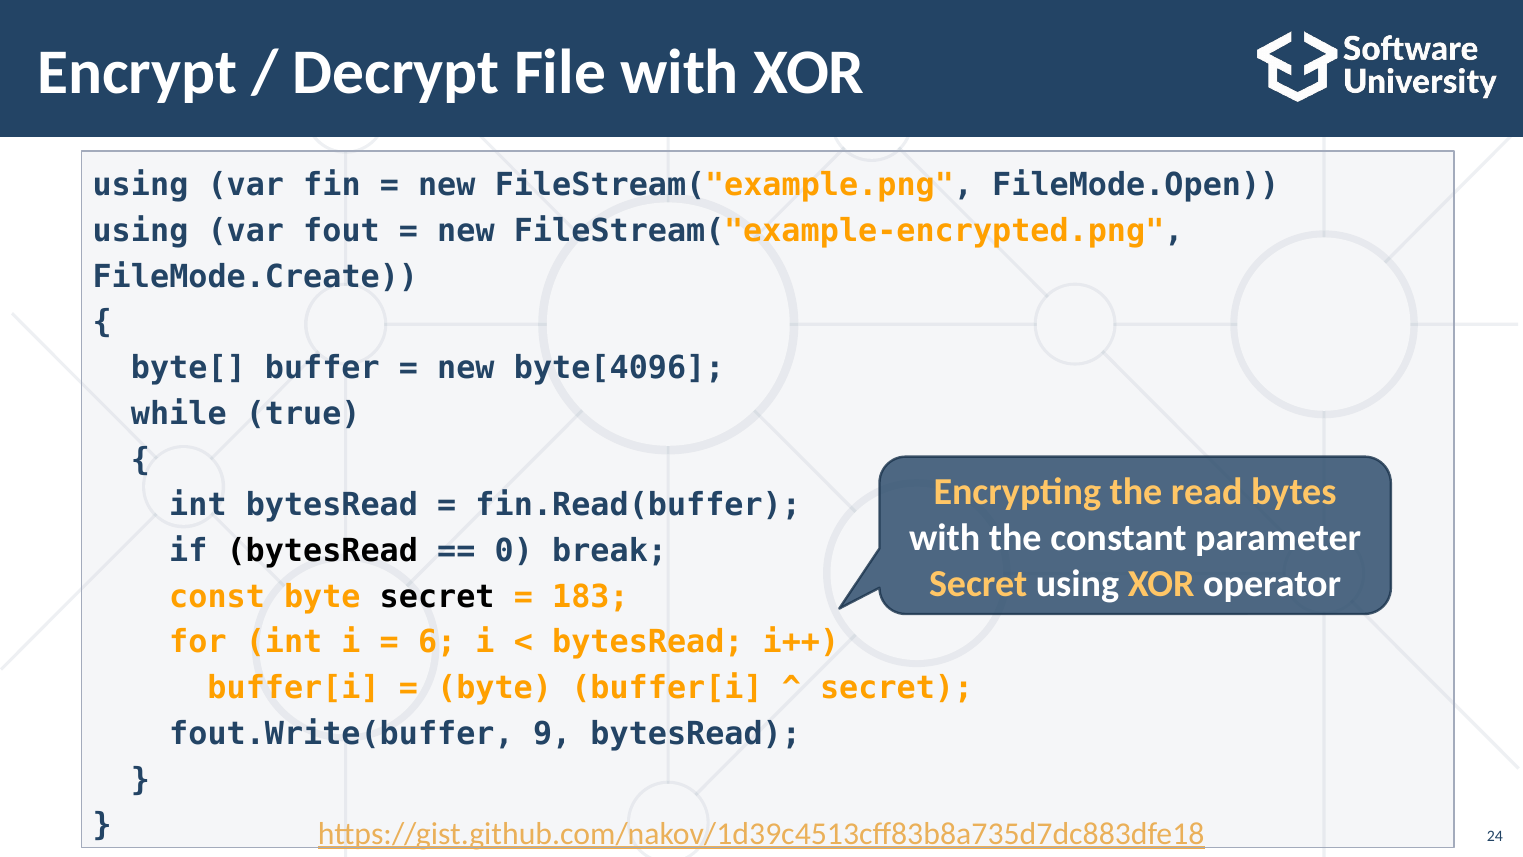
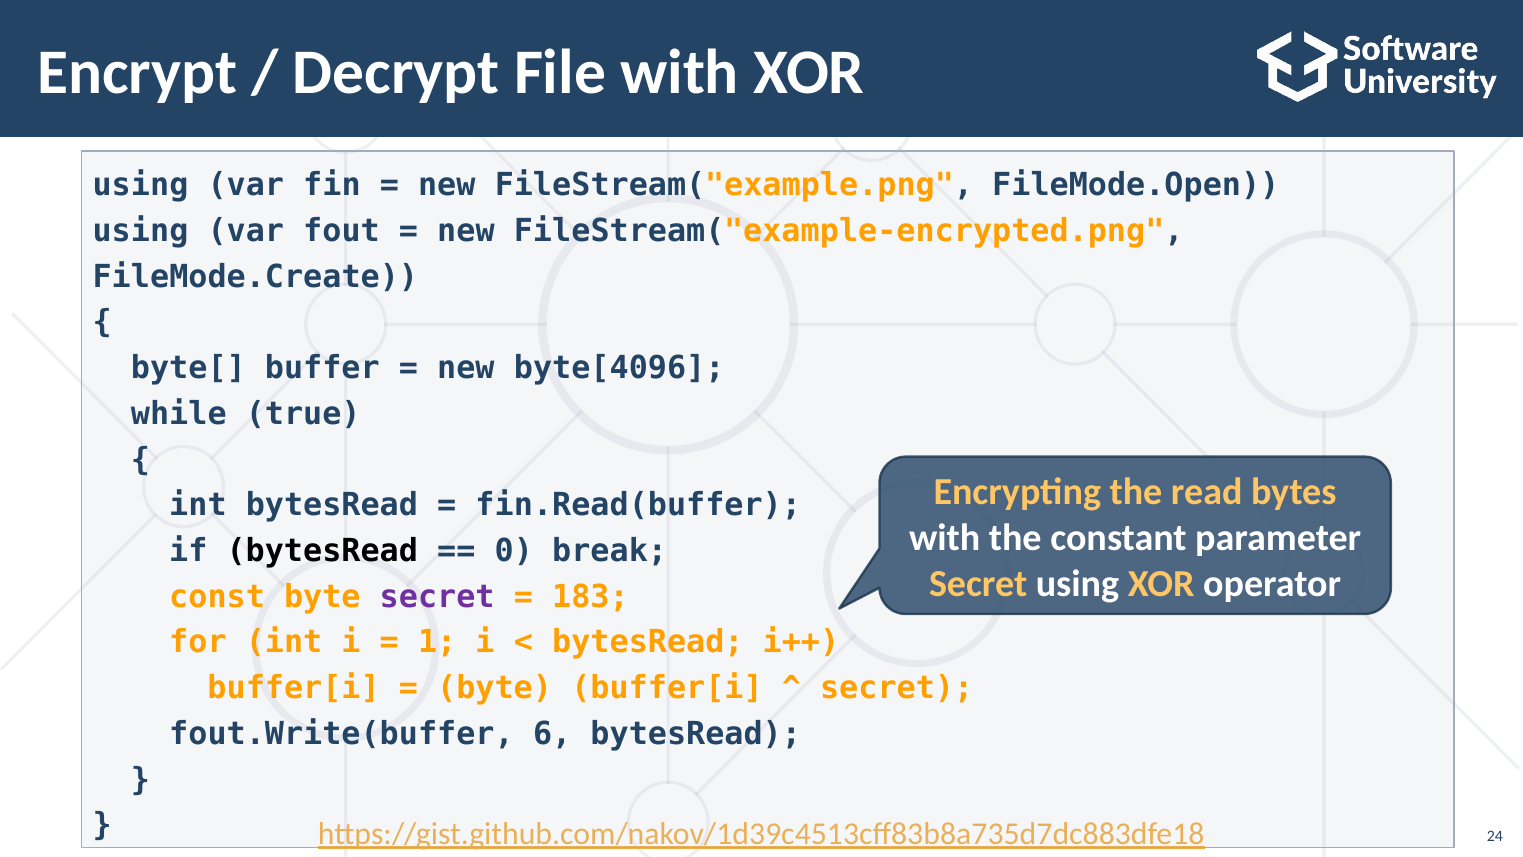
secret colour: black -> purple (437, 597)
6: 6 -> 1 (437, 642)
9: 9 -> 6 (552, 734)
